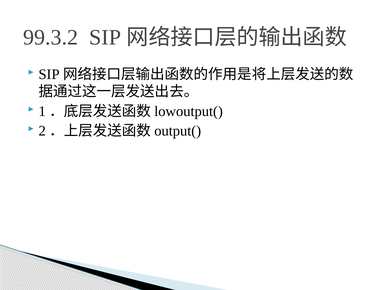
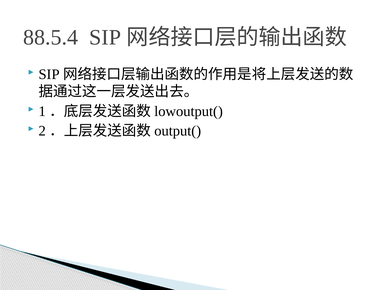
99.3.2: 99.3.2 -> 88.5.4 (51, 37)
